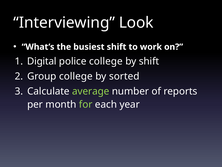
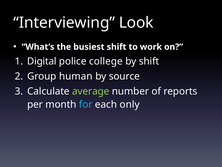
Group college: college -> human (76, 76)
sorted: sorted -> source (124, 76)
for colour: light green -> light blue (86, 104)
year: year -> only (130, 104)
